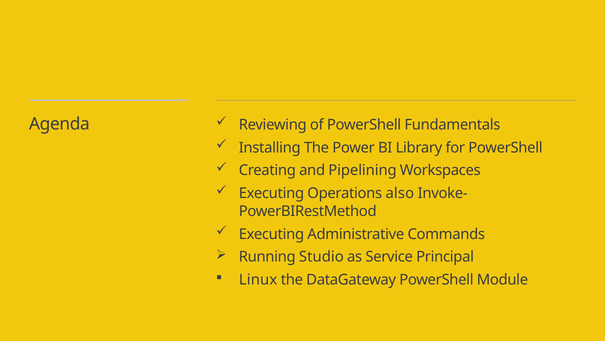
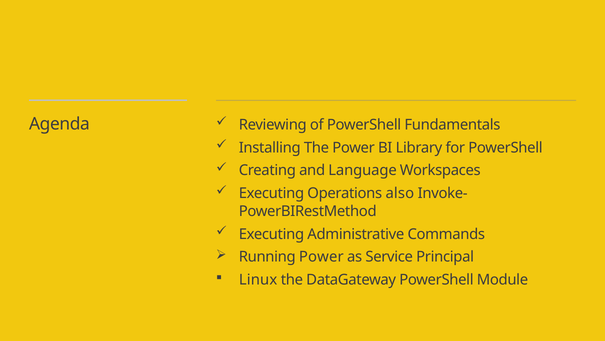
Pipelining: Pipelining -> Language (363, 170)
Running Studio: Studio -> Power (321, 257)
